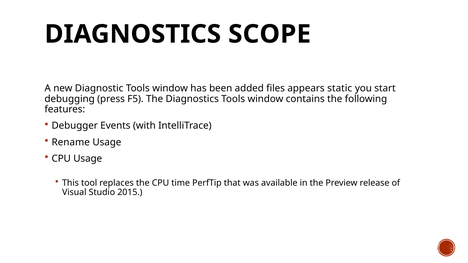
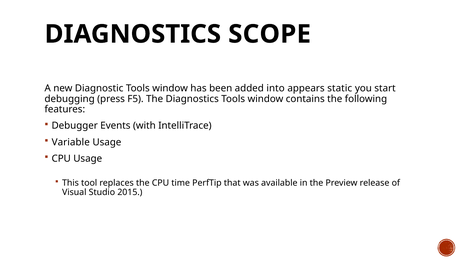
files: files -> into (276, 88)
Rename: Rename -> Variable (71, 142)
